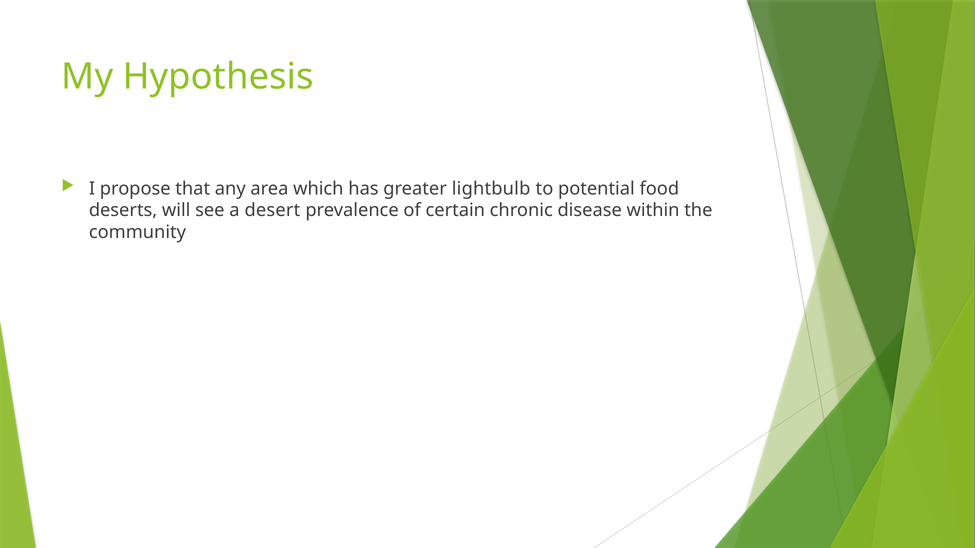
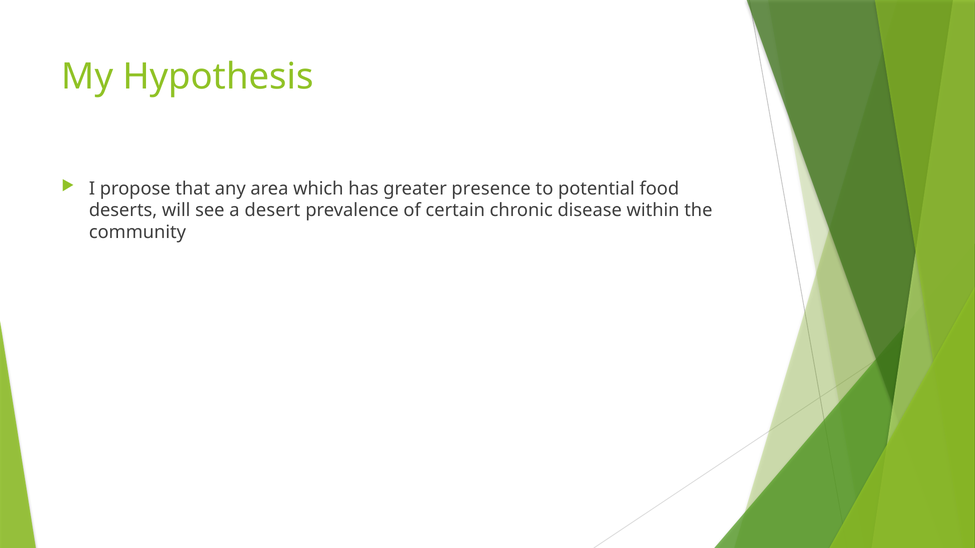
lightbulb: lightbulb -> presence (491, 189)
